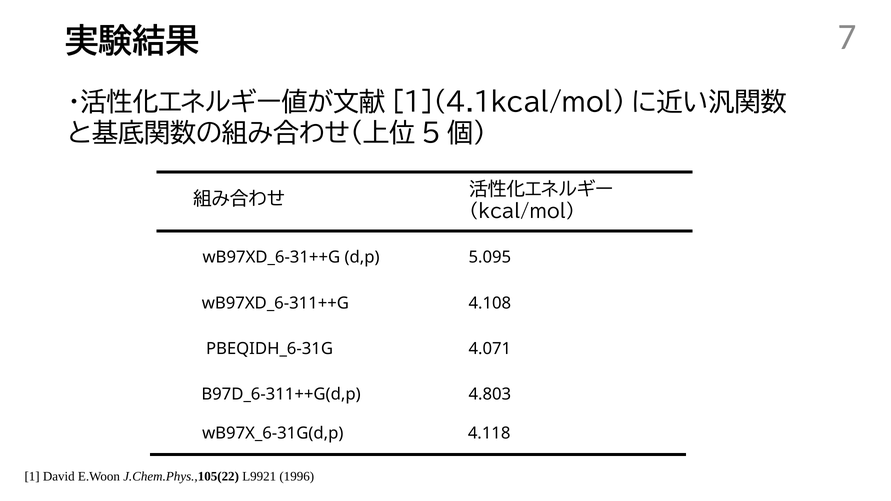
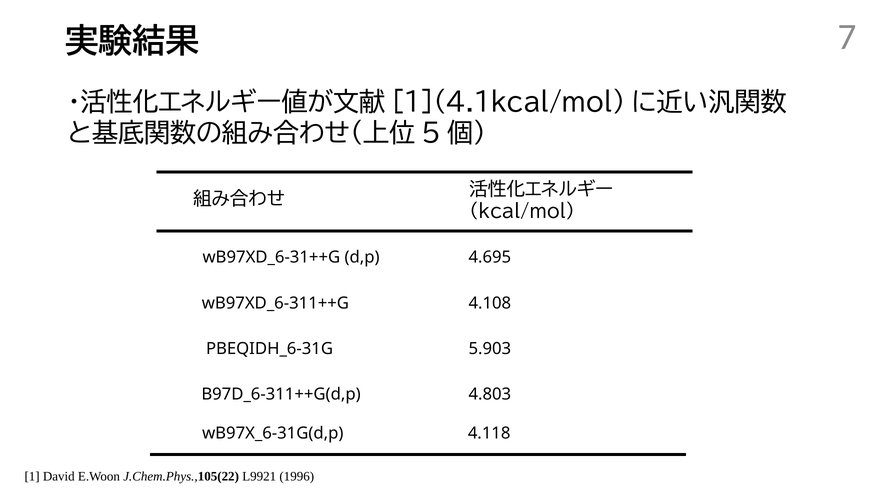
5.095: 5.095 -> 4.695 (490, 258)
4.071: 4.071 -> 5.903 (490, 349)
